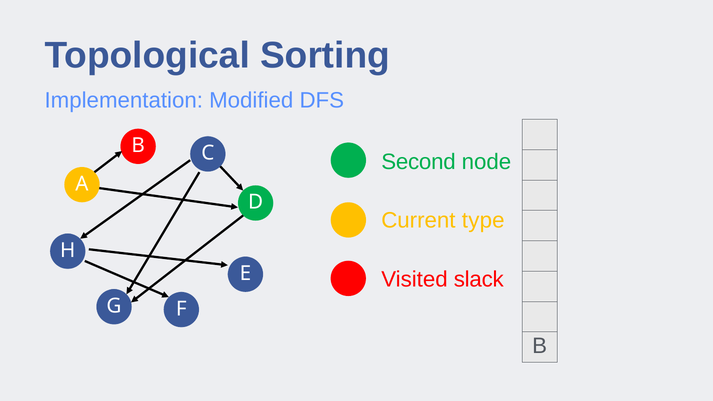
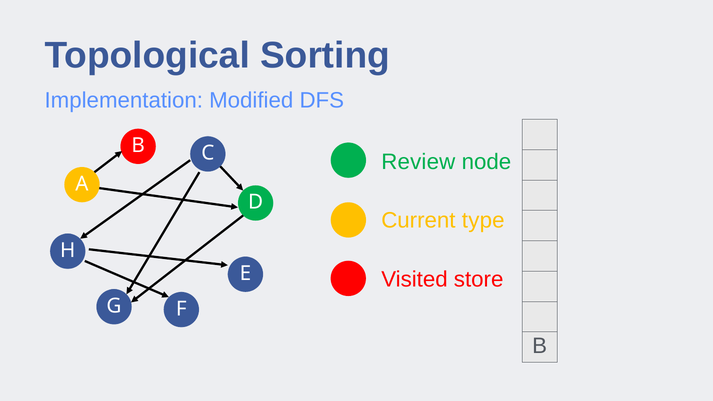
Second: Second -> Review (418, 162)
slack: slack -> store (479, 279)
